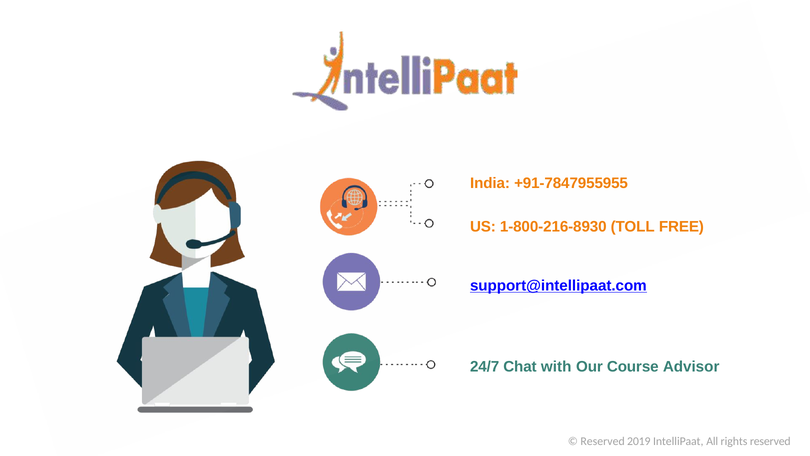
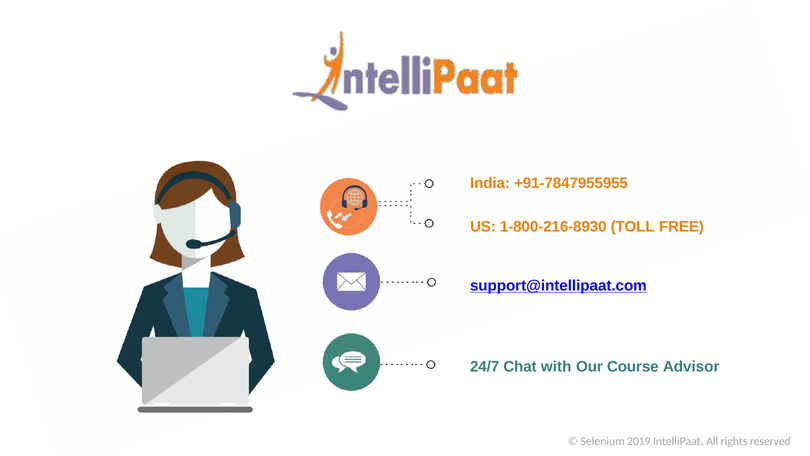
Reserved: Reserved -> Selenium (603, 441)
